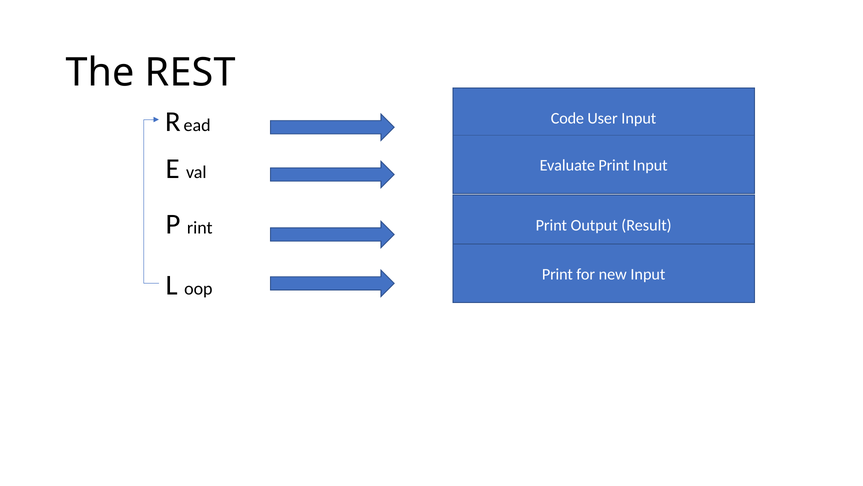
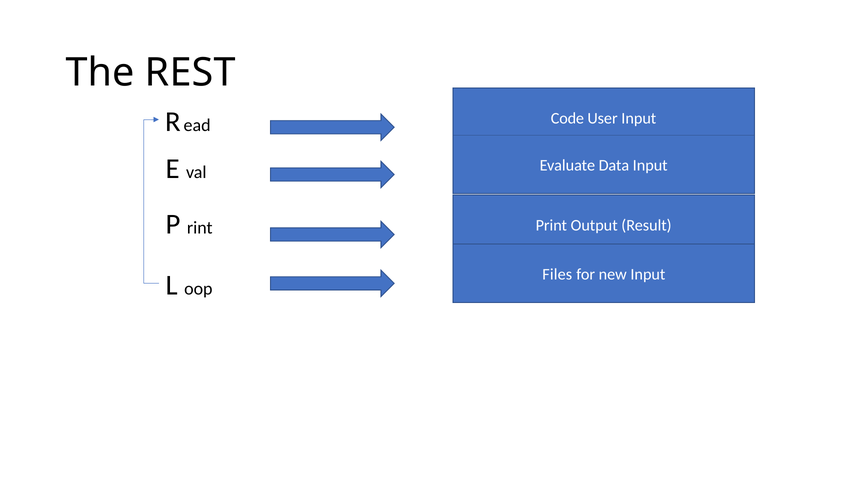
Evaluate Print: Print -> Data (614, 165)
Print: Print -> Files (557, 274)
